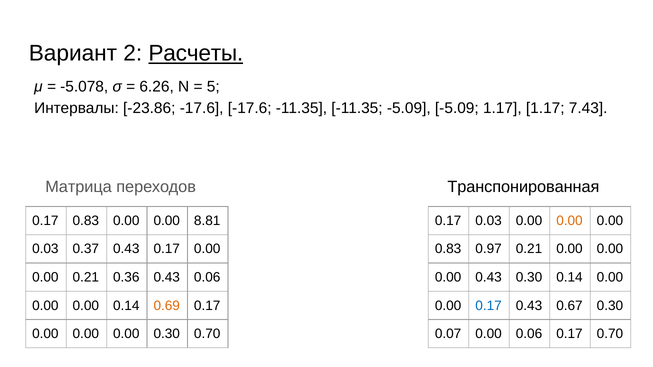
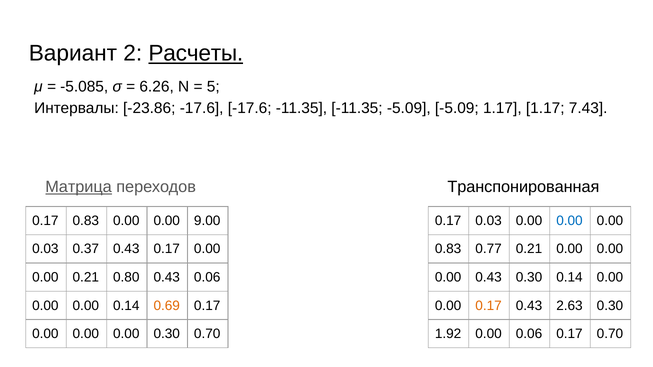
-5.078: -5.078 -> -5.085 (84, 87)
Матрица underline: none -> present (79, 187)
8.81: 8.81 -> 9.00 (207, 221)
0.00 colour: orange -> blue (569, 221)
0.97: 0.97 -> 0.77 (489, 249)
0.36: 0.36 -> 0.80 (126, 278)
0.17 colour: blue -> orange (489, 306)
0.67: 0.67 -> 2.63 (569, 306)
0.07: 0.07 -> 1.92 (448, 334)
